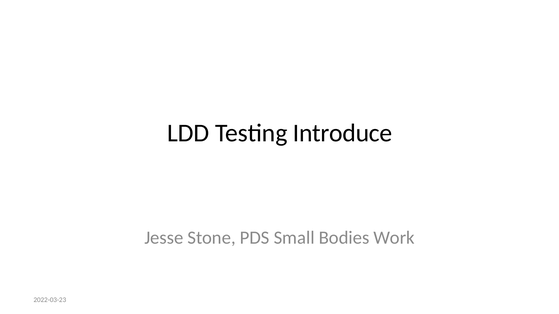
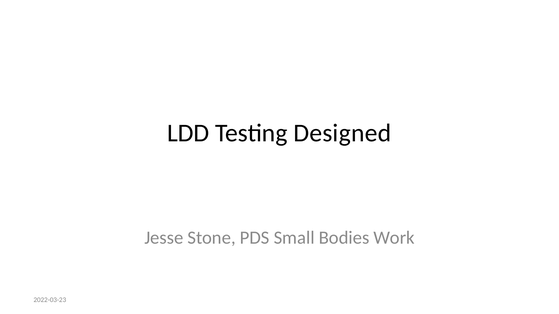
Introduce: Introduce -> Designed (342, 133)
